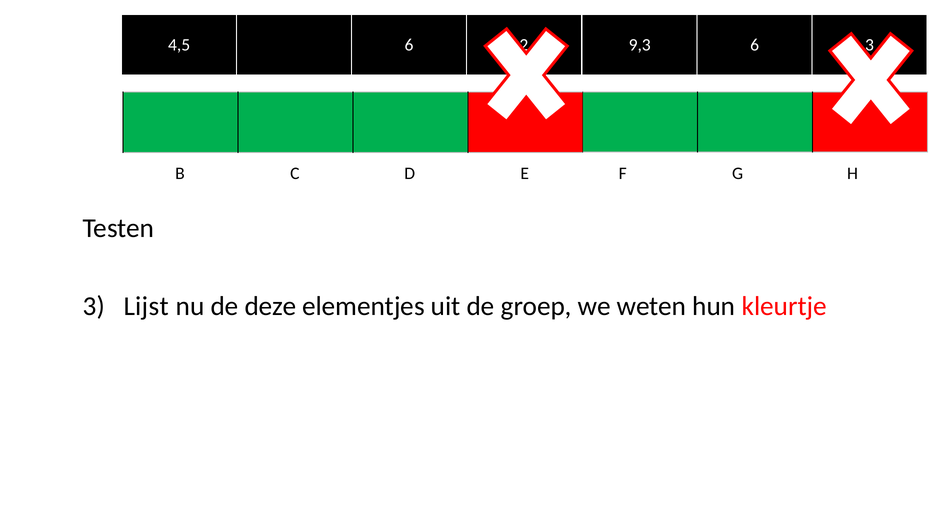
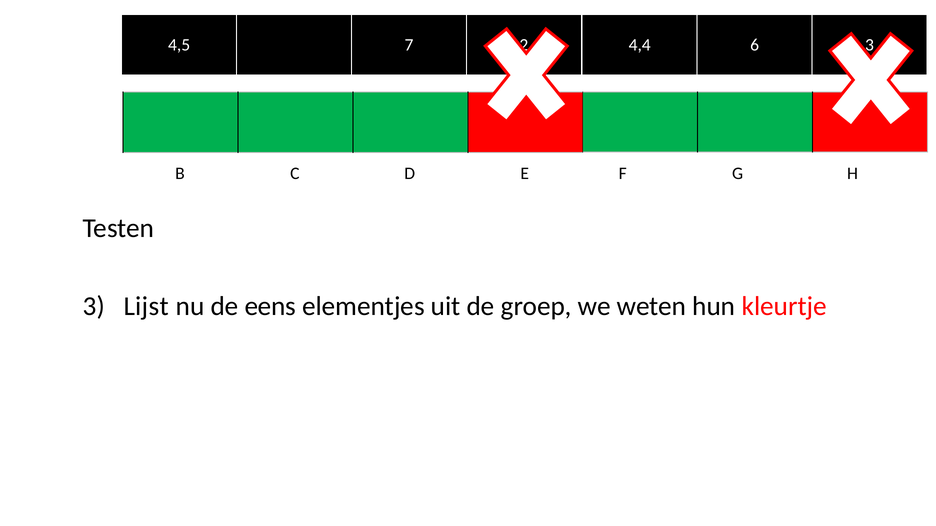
4,5 6: 6 -> 7 (409, 45)
9,3: 9,3 -> 4,4 (640, 45)
deze: deze -> eens (270, 307)
